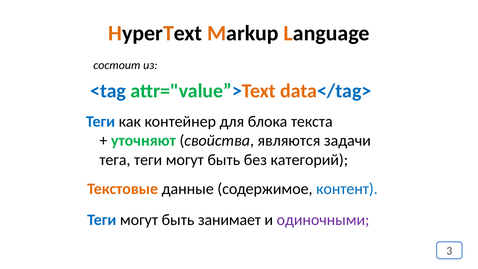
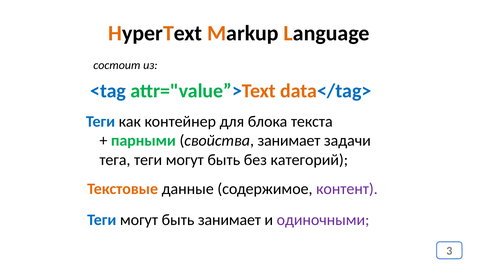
уточняют: уточняют -> парными (143, 141)
свойства являются: являются -> занимает (289, 141)
контент colour: blue -> purple (347, 189)
